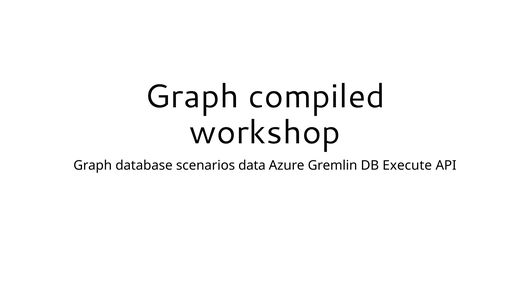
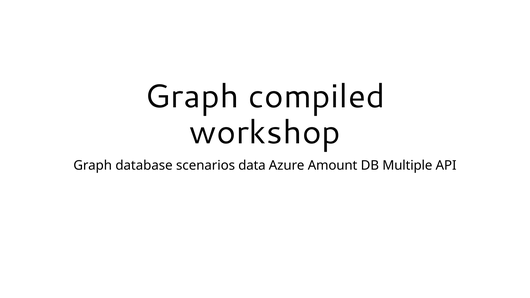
Gremlin: Gremlin -> Amount (333, 166)
Execute: Execute -> Multiple (407, 166)
